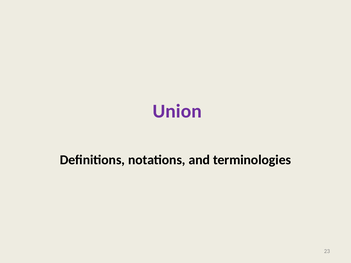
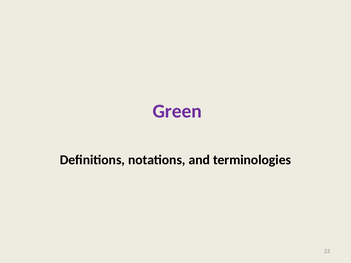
Union: Union -> Green (177, 111)
